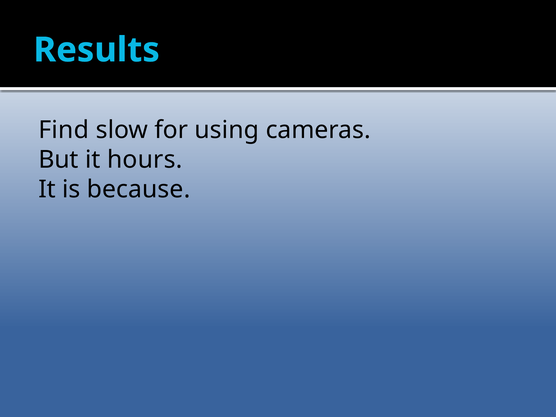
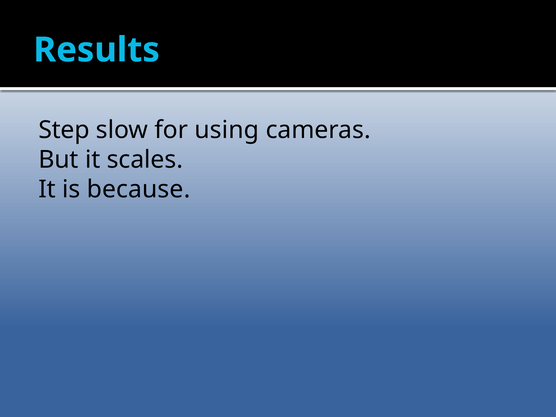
Find: Find -> Step (64, 130)
hours: hours -> scales (145, 160)
